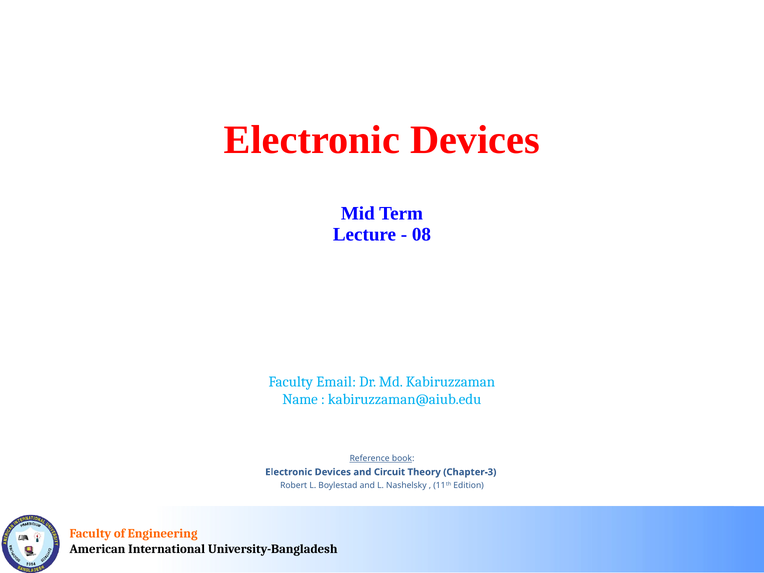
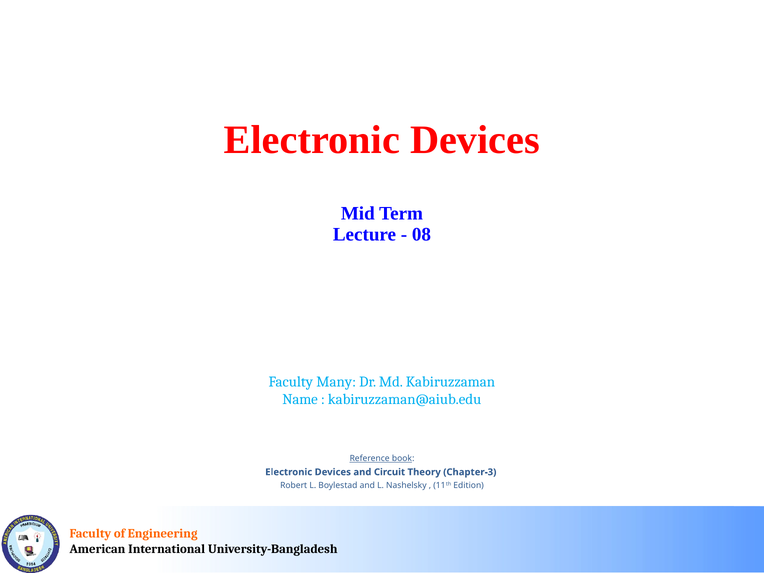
Email: Email -> Many (336, 382)
